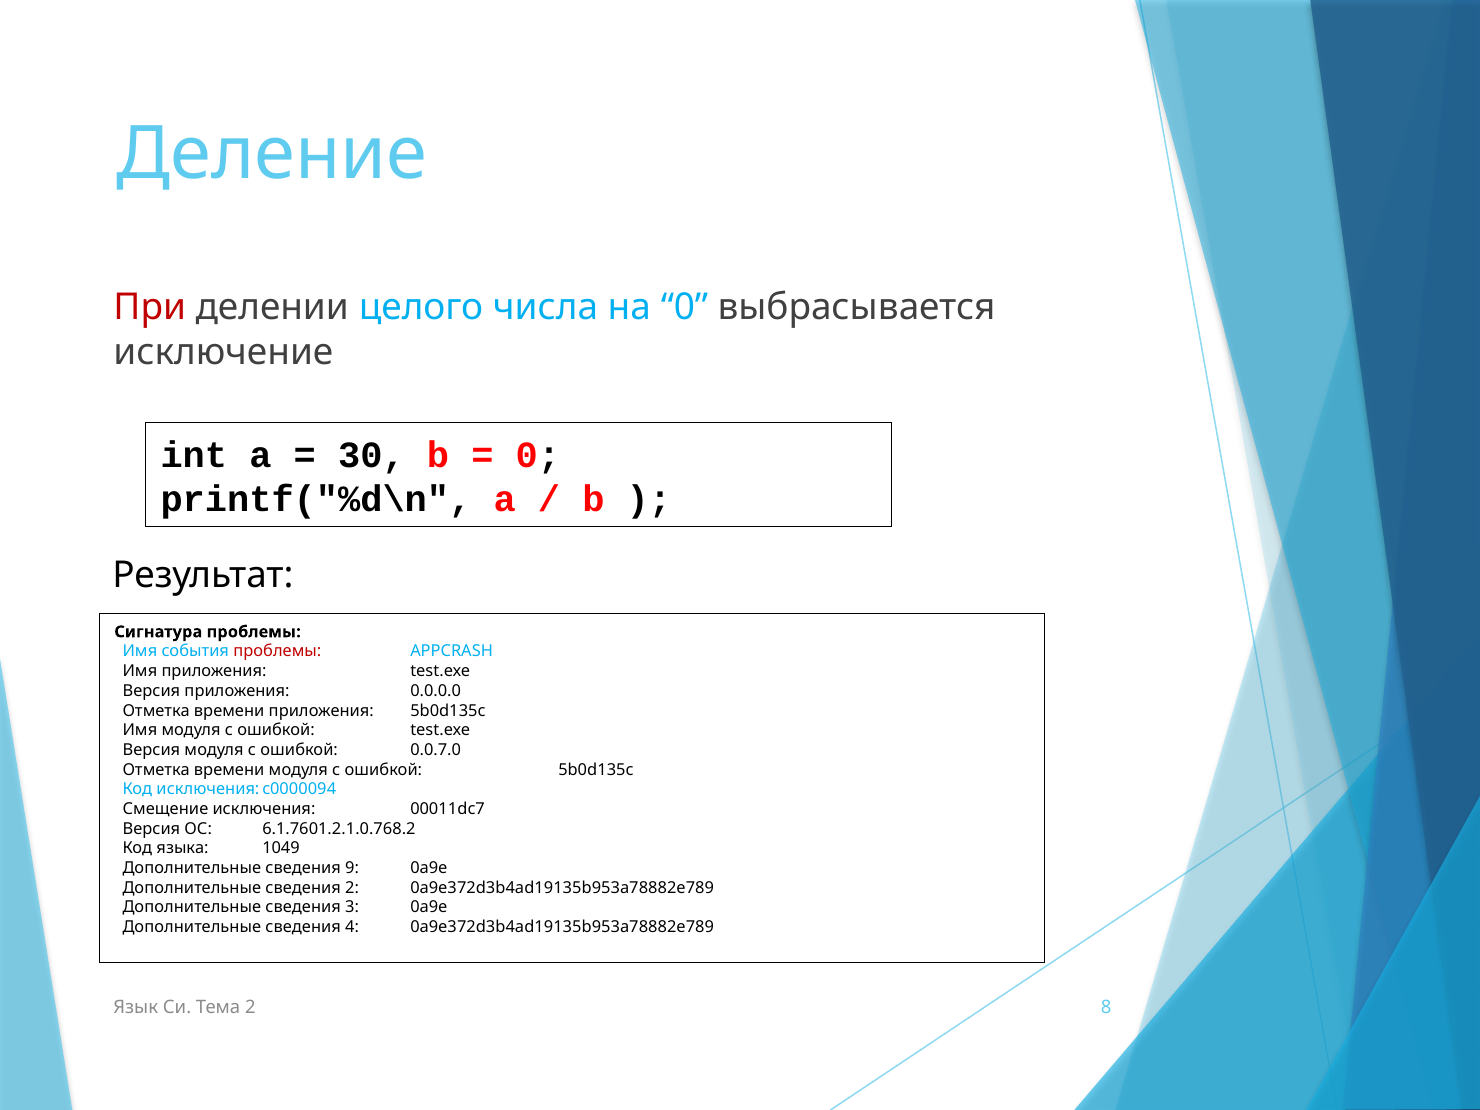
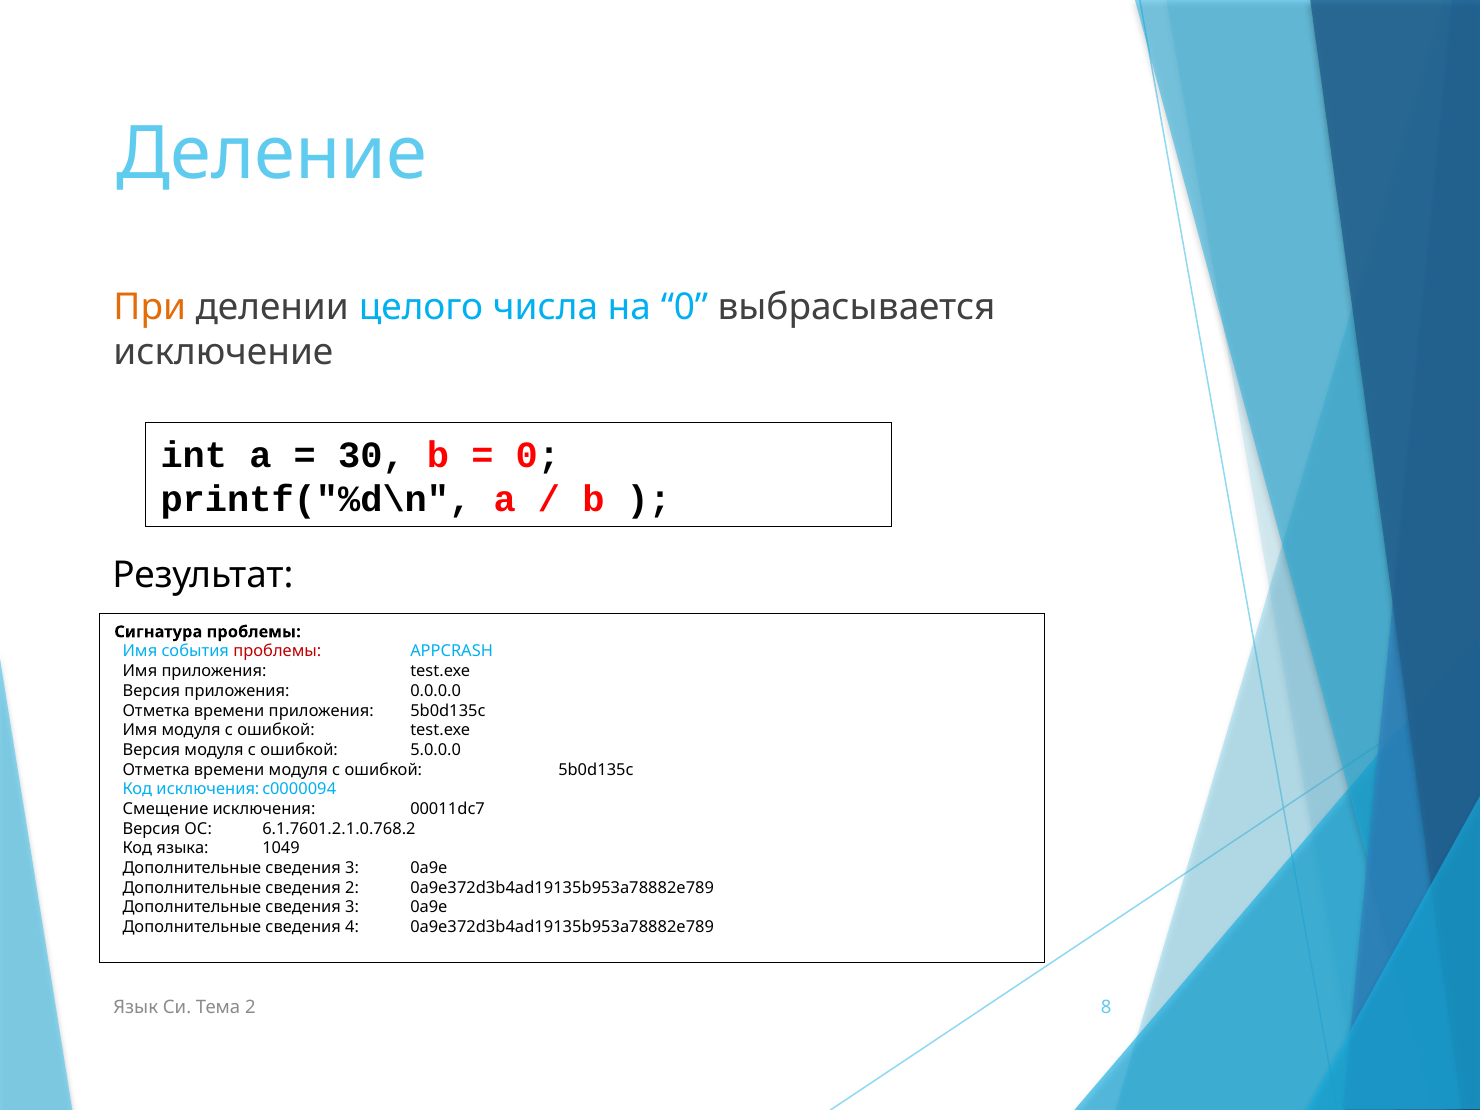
При colour: red -> orange (150, 307)
0.0.7.0: 0.0.7.0 -> 5.0.0.0 (436, 750)
9: 9 -> 3 (352, 868)
